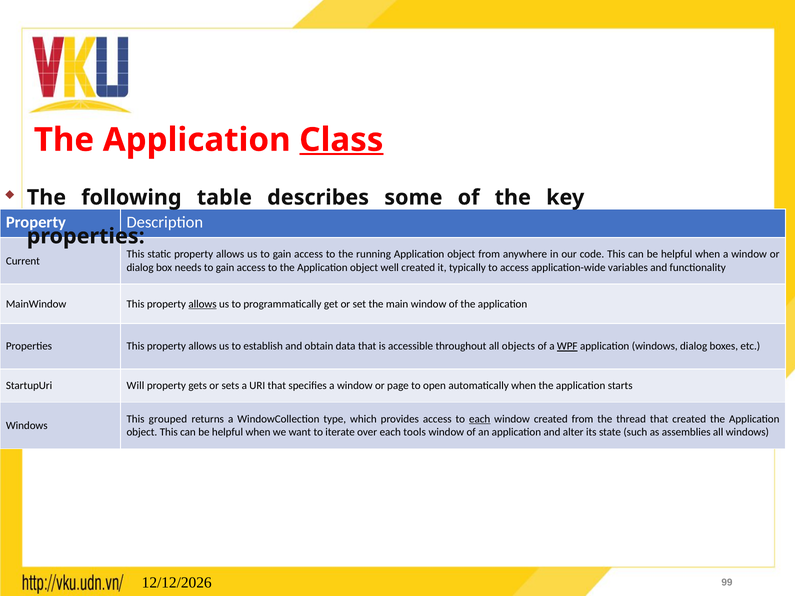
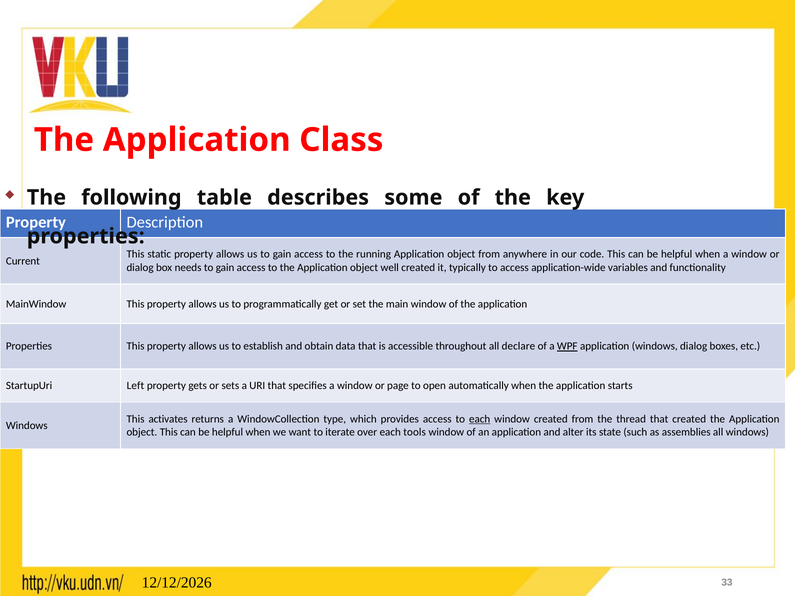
Class underline: present -> none (341, 140)
allows underline: present -> none (203, 304)
objects: objects -> declare (518, 346)
Will: Will -> Left (135, 386)
grouped: grouped -> activates (168, 419)
99: 99 -> 33 (727, 583)
